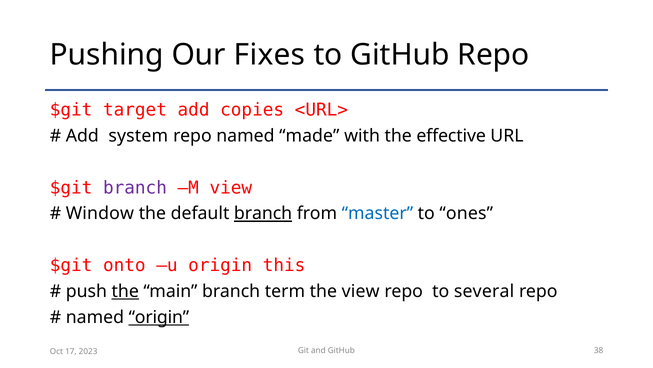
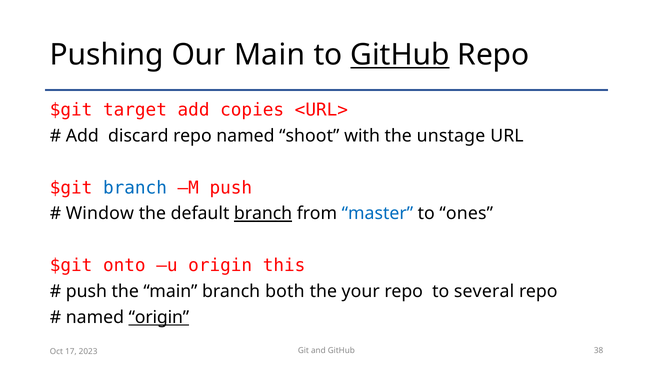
Our Fixes: Fixes -> Main (270, 55)
GitHub underline: none -> present (400, 55)
system: system -> discard (138, 136)
made: made -> shoot (309, 136)
effective: effective -> unstage (451, 136)
branch colour: purple -> blue (135, 187)
M view: view -> push (231, 187)
the underline: present -> none (125, 291)
term: term -> both (285, 291)
the view: view -> your (361, 291)
